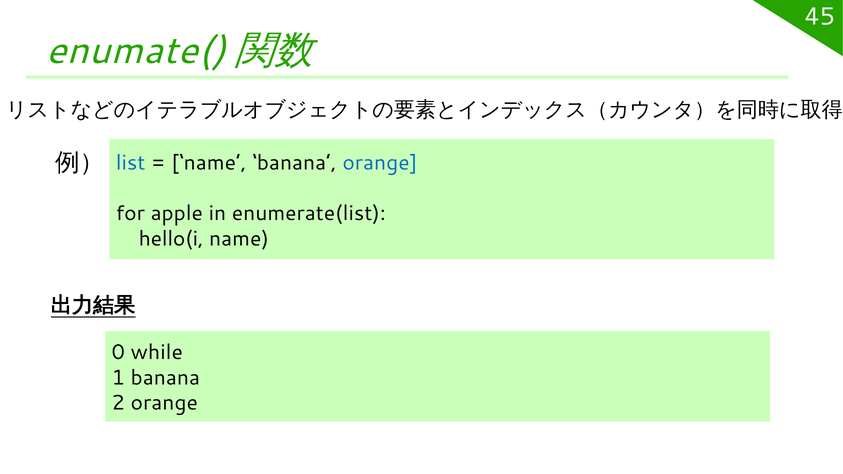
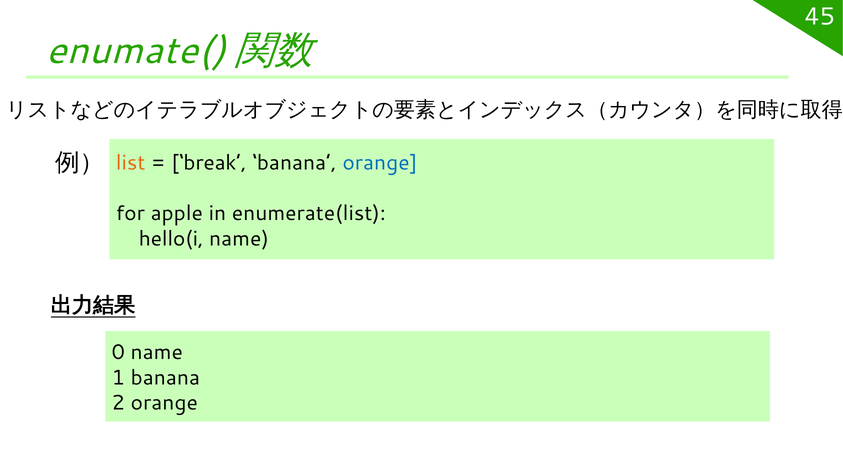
list colour: blue -> orange (131, 163)
name: name -> break (209, 163)
0 while: while -> name (157, 353)
